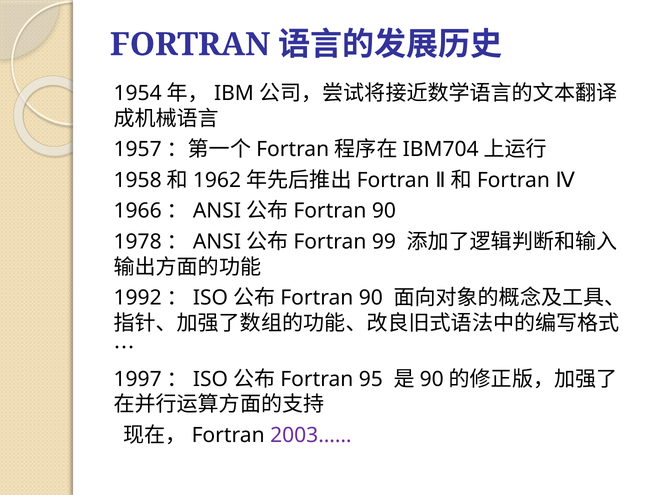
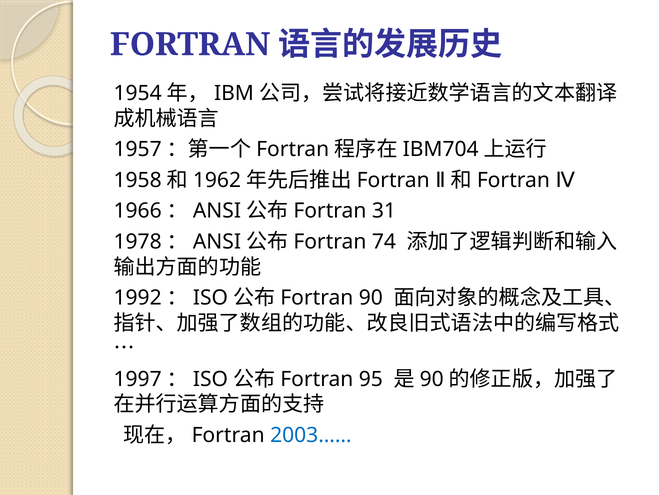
90: 90 -> 31 (384, 211)
99: 99 -> 74 (384, 241)
2003…… colour: purple -> blue (311, 435)
